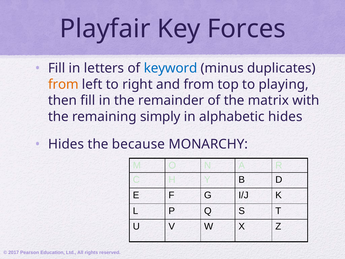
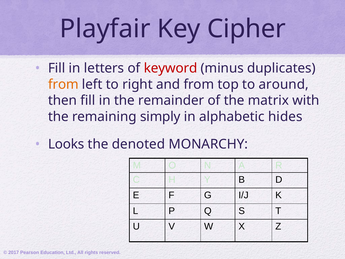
Forces: Forces -> Cipher (246, 29)
keyword colour: blue -> red (171, 68)
playing: playing -> around (284, 84)
Hides: Hides -> Looks (66, 144)
because: because -> denoted (138, 144)
